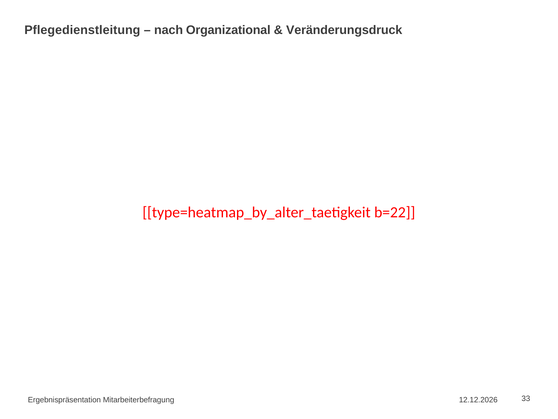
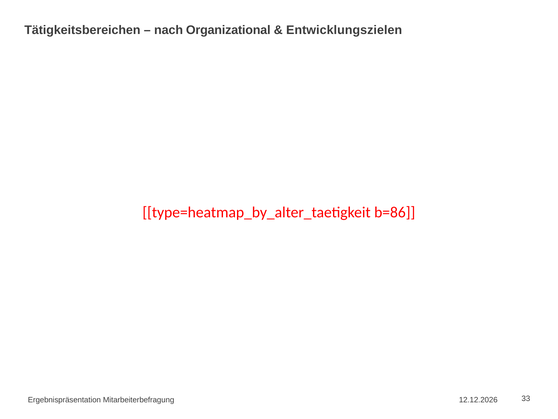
Pflegedienstleitung: Pflegedienstleitung -> Tätigkeitsbereichen (82, 30)
Veränderungsdruck: Veränderungsdruck -> Entwicklungszielen (344, 30)
b=22: b=22 -> b=86 (395, 212)
